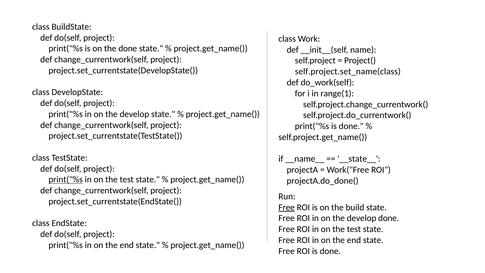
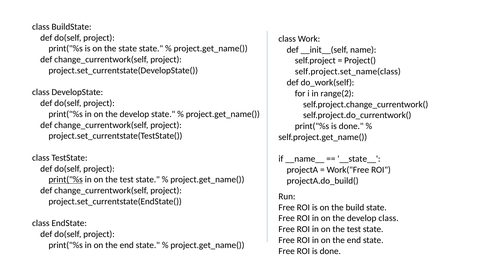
the done: done -> state (128, 49)
range(1: range(1 -> range(2 (337, 93)
projectA.do_done(: projectA.do_done( -> projectA.do_build( (323, 181)
Free underline: present -> none (287, 207)
develop done: done -> class (389, 218)
